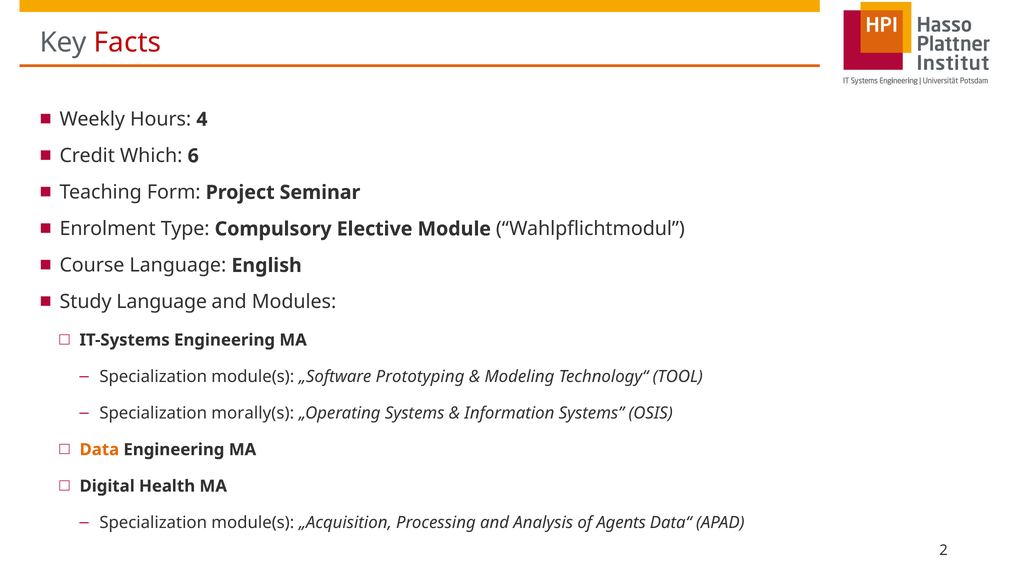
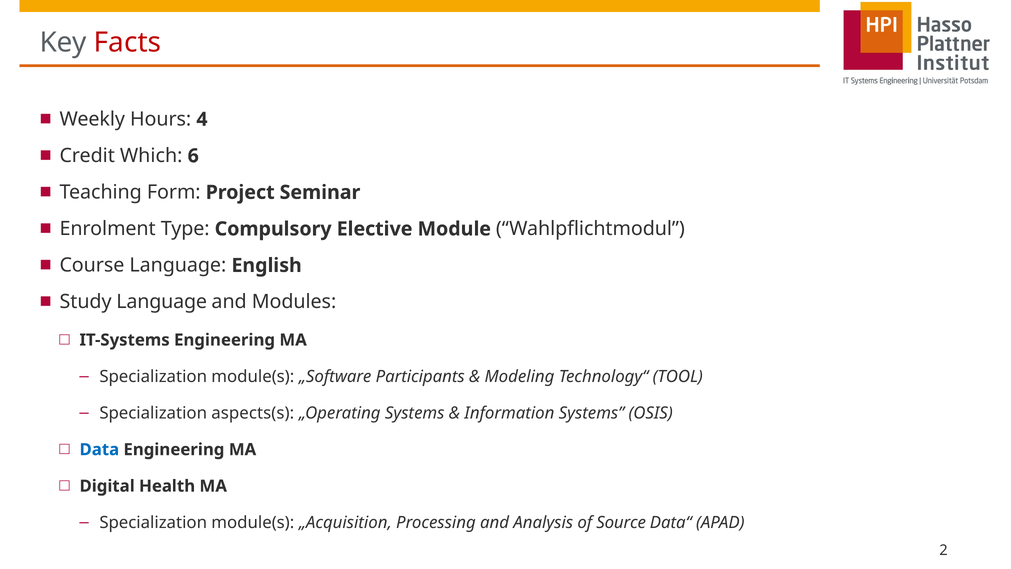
Prototyping: Prototyping -> Participants (420, 376)
morally(s: morally(s -> aspects(s (253, 413)
Data colour: orange -> blue (99, 449)
Agents: Agents -> Source (621, 522)
